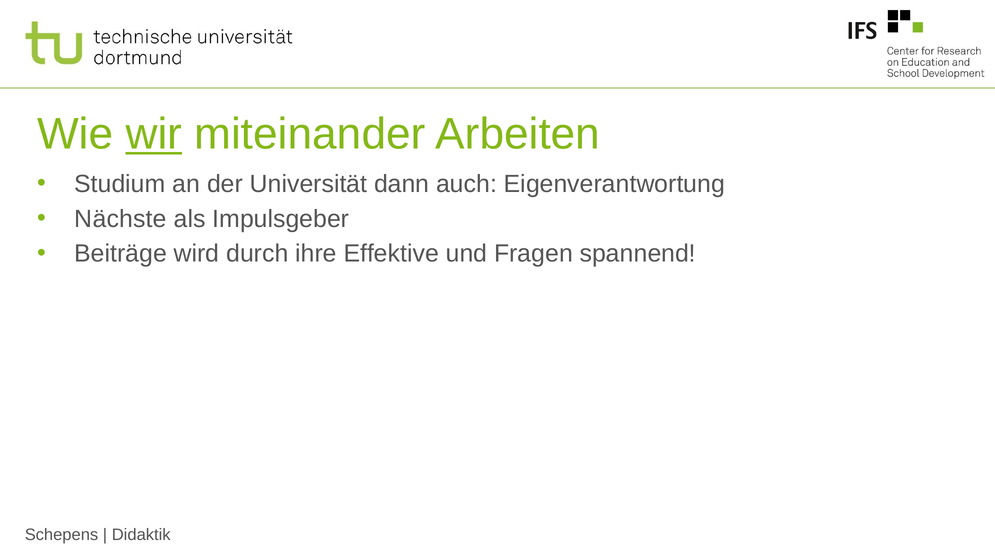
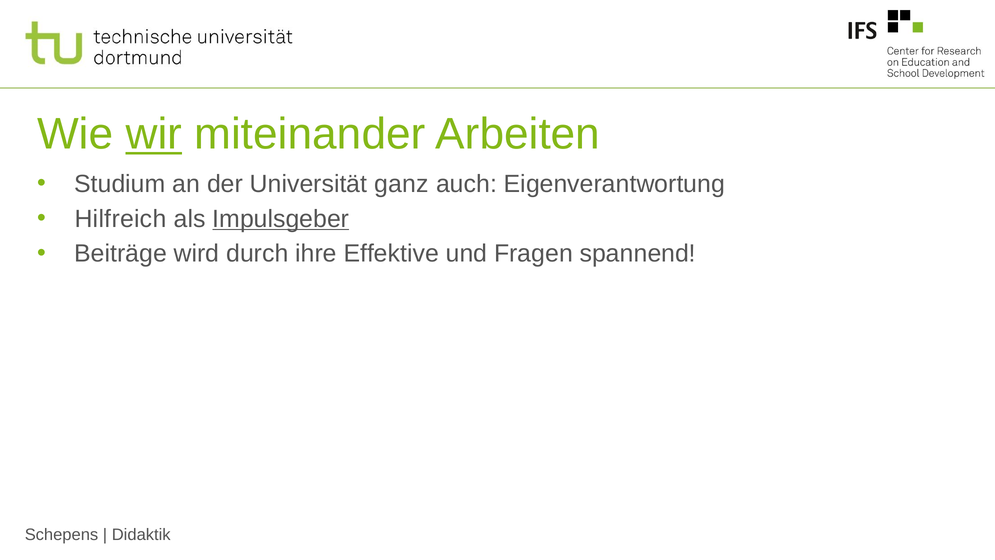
dann: dann -> ganz (402, 184)
Nächste: Nächste -> Hilfreich (121, 219)
Impulsgeber underline: none -> present (281, 219)
